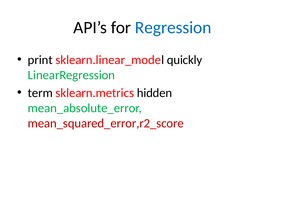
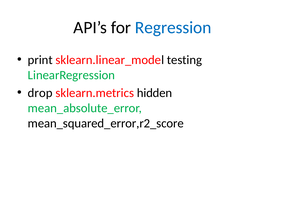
quickly: quickly -> testing (184, 60)
term: term -> drop (40, 93)
mean_squared_error,r2_score colour: red -> black (106, 123)
